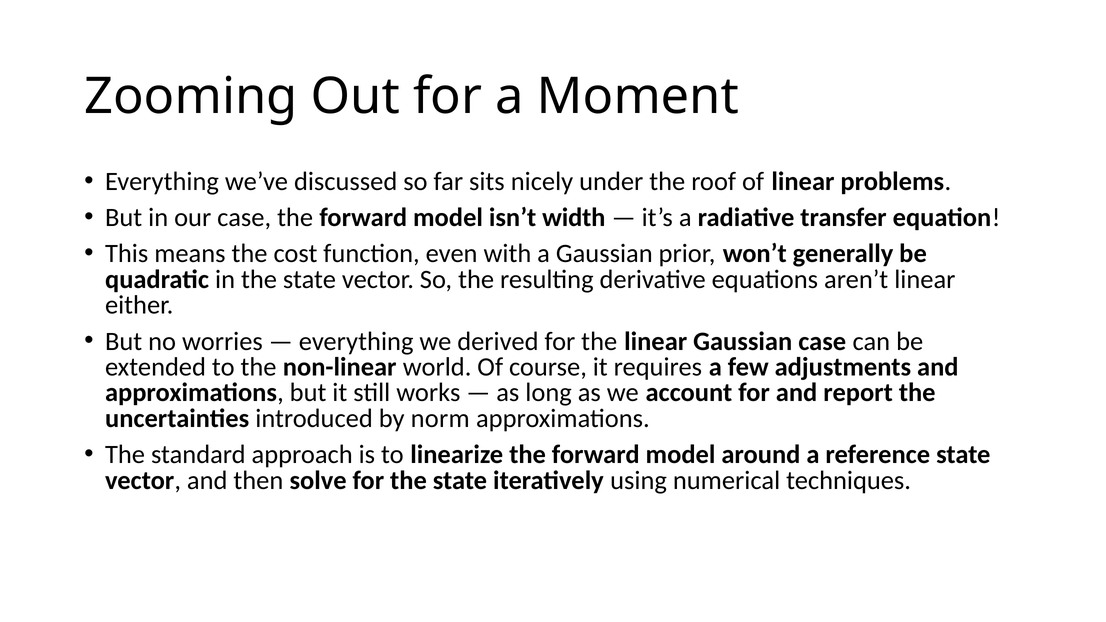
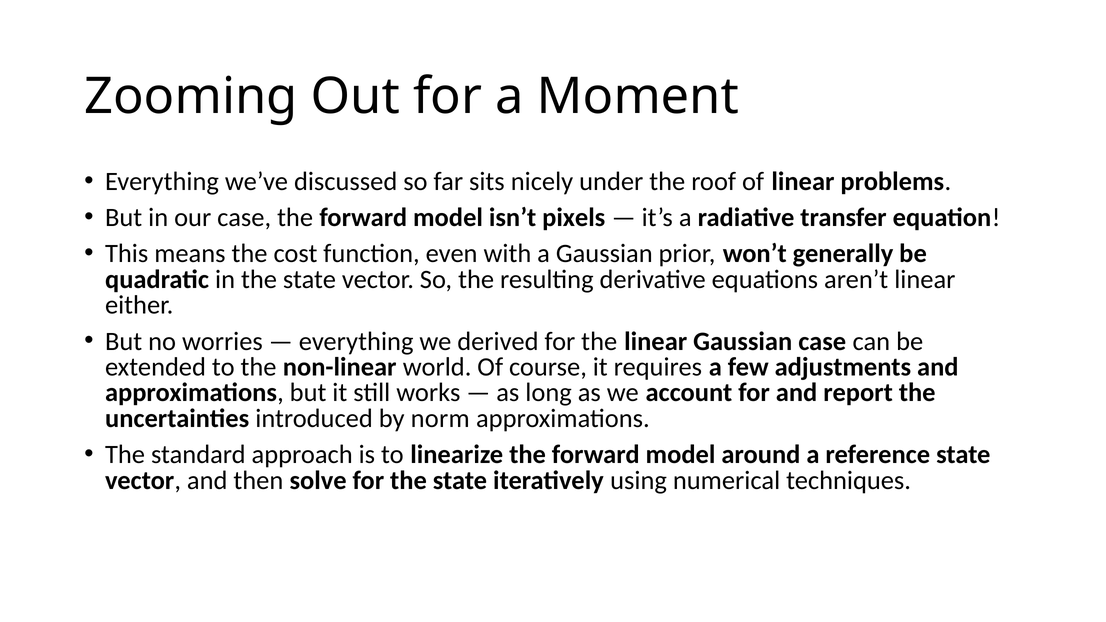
width: width -> pixels (574, 218)
